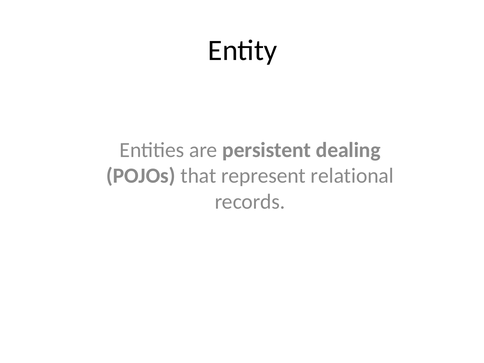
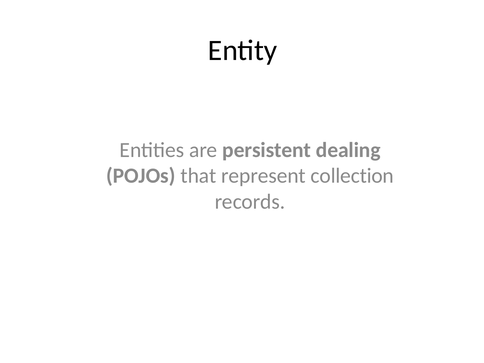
relational: relational -> collection (352, 176)
